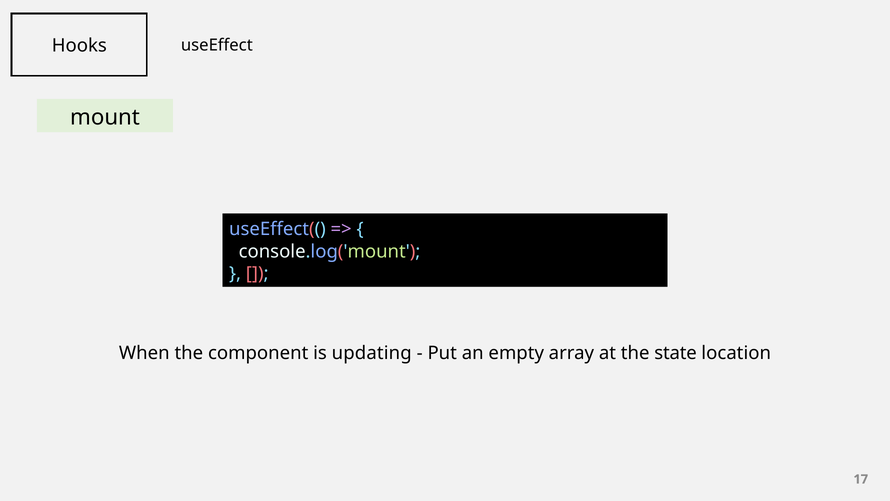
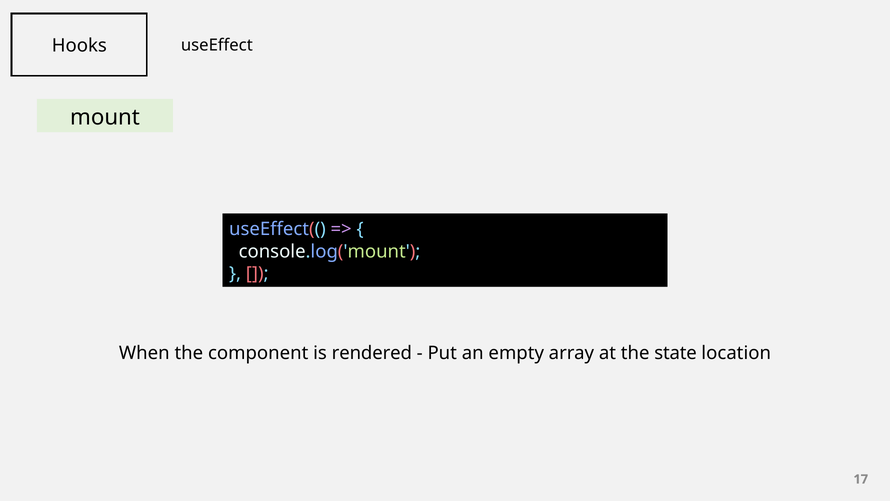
updating: updating -> rendered (372, 353)
